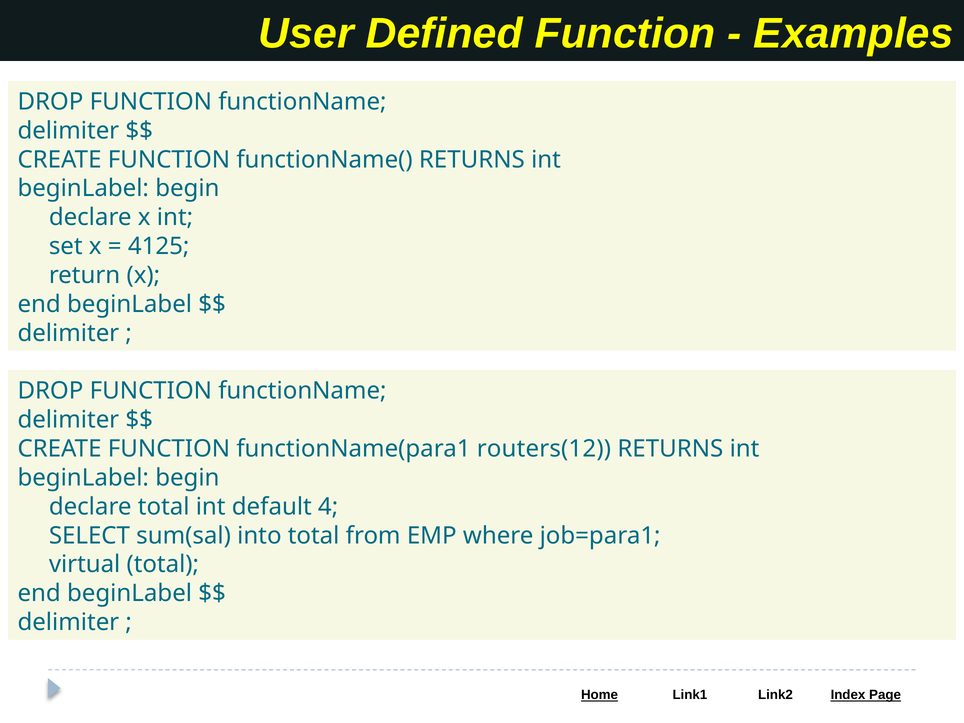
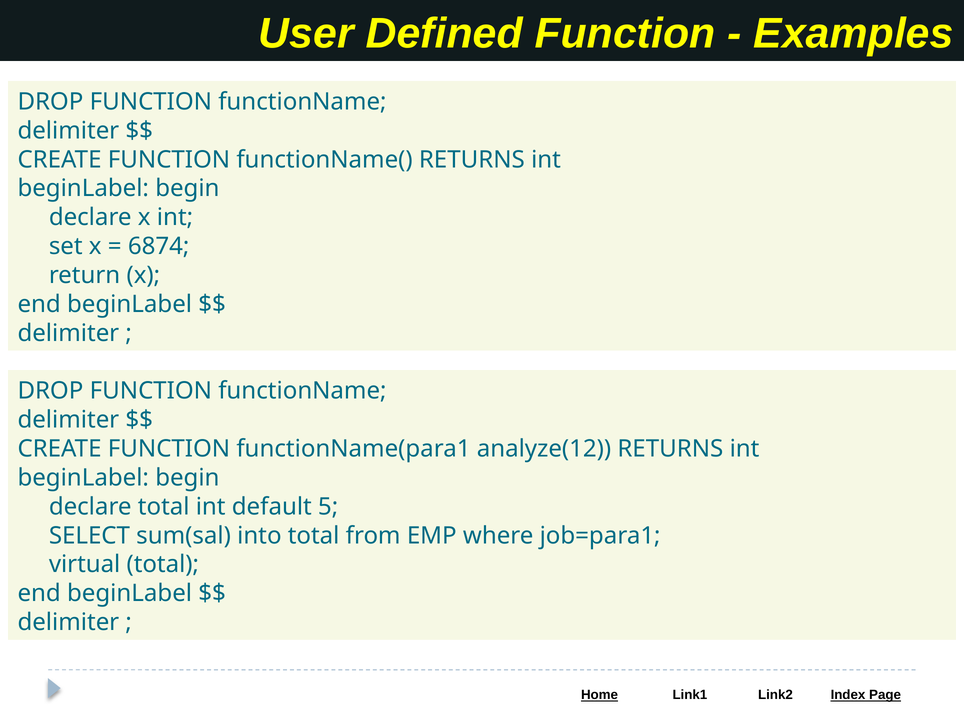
4125: 4125 -> 6874 (159, 246)
routers(12: routers(12 -> analyze(12 (544, 449)
4: 4 -> 5 (328, 507)
